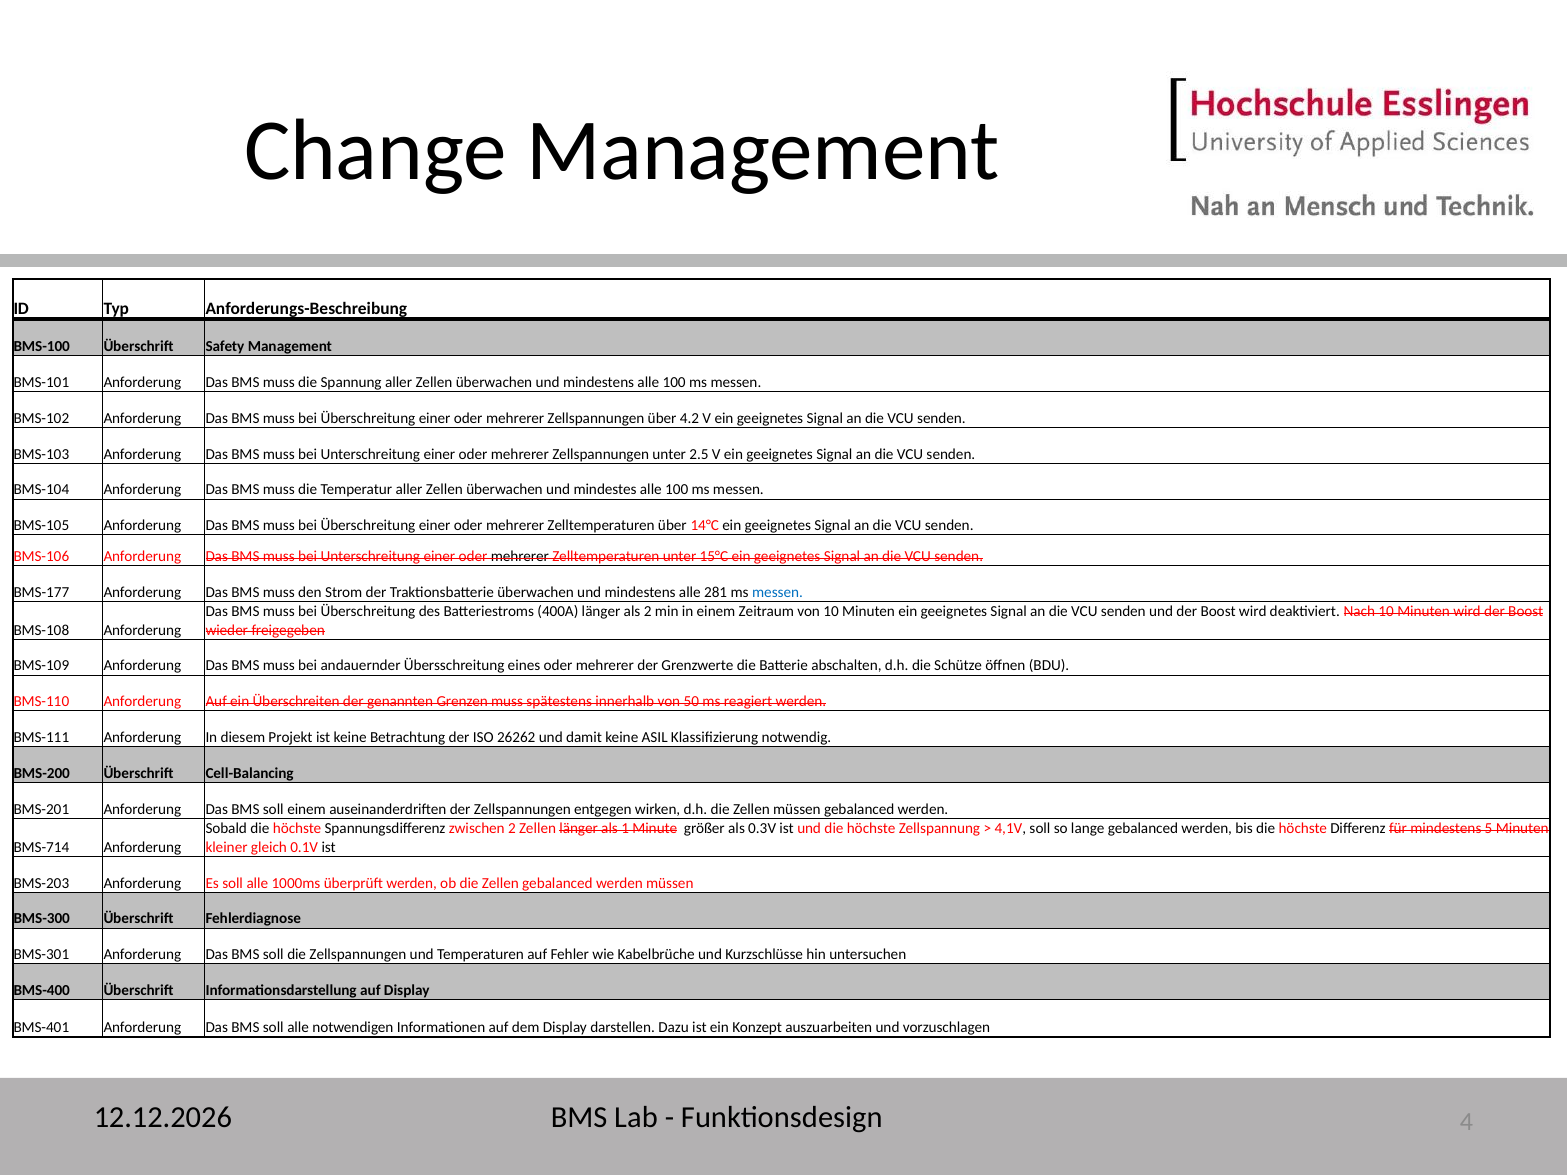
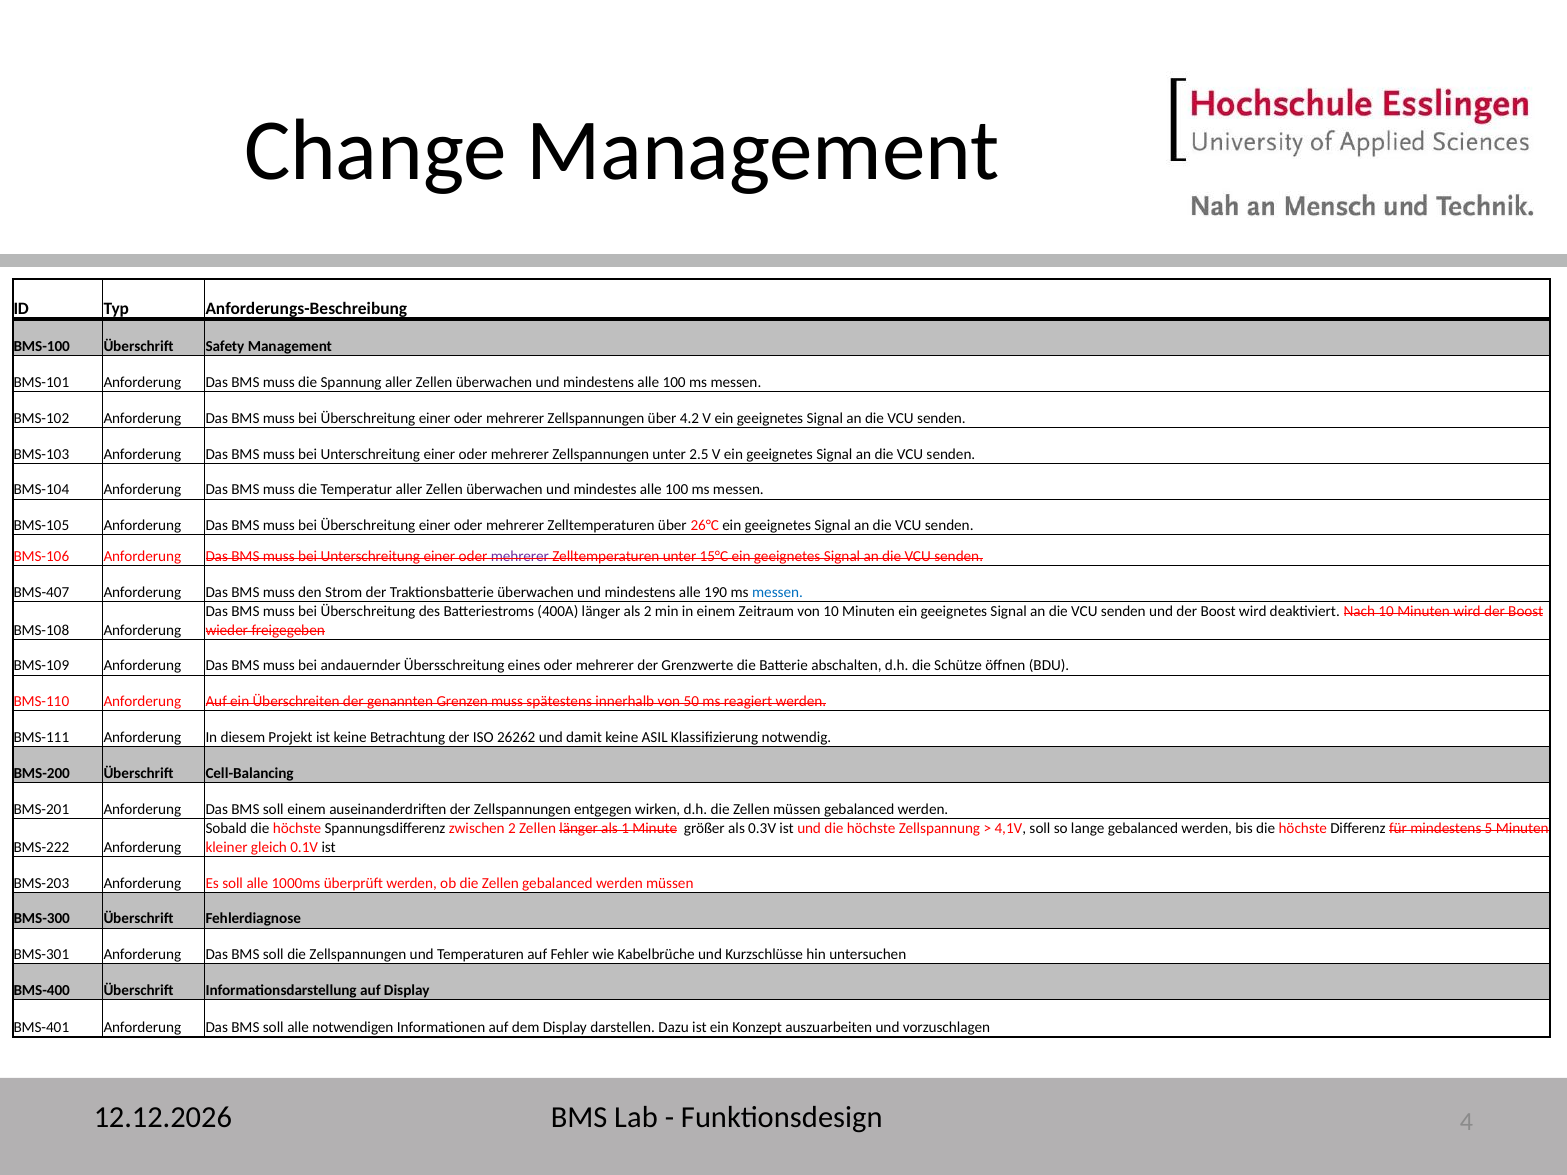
14°C: 14°C -> 26°C (705, 526)
mehrerer colour: black -> purple (520, 556)
BMS-177: BMS-177 -> BMS-407 (41, 592)
281: 281 -> 190 (716, 592)
BMS-714: BMS-714 -> BMS-222 (41, 847)
